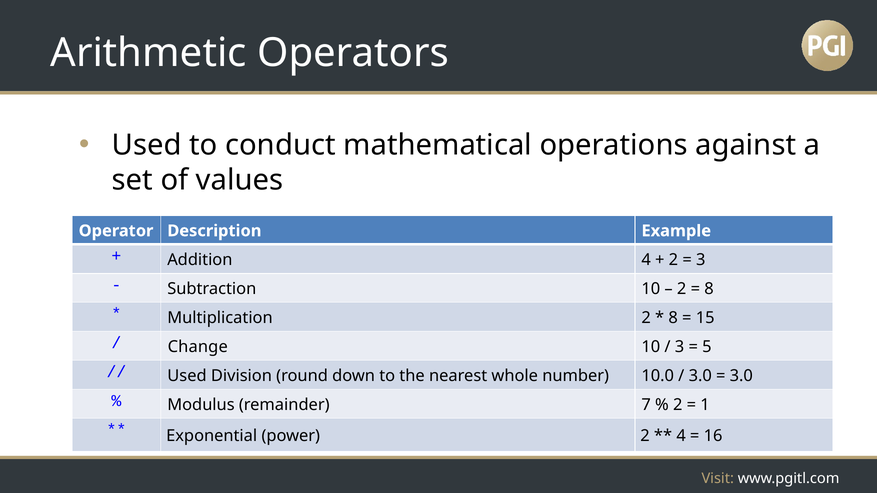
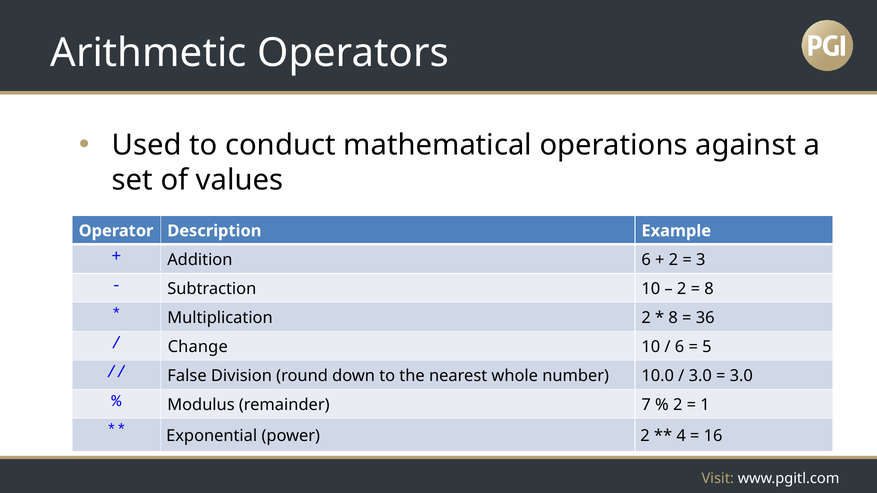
Addition 4: 4 -> 6 (646, 260)
15: 15 -> 36 (705, 318)
3: 3 -> 6 (680, 347)
Used: Used -> False (187, 376)
